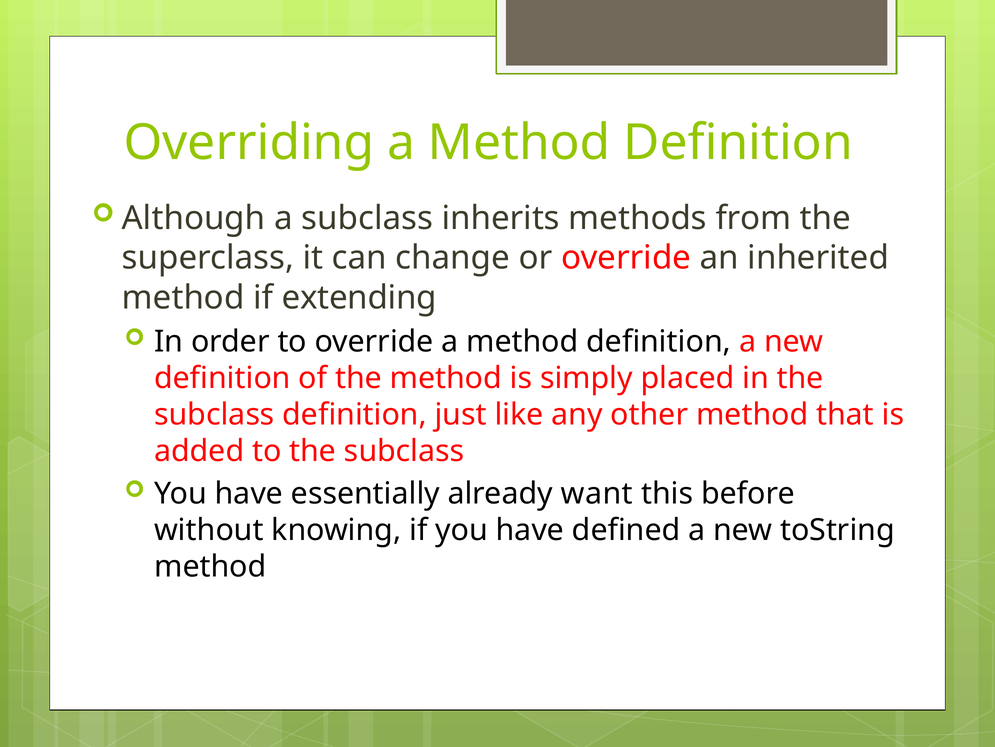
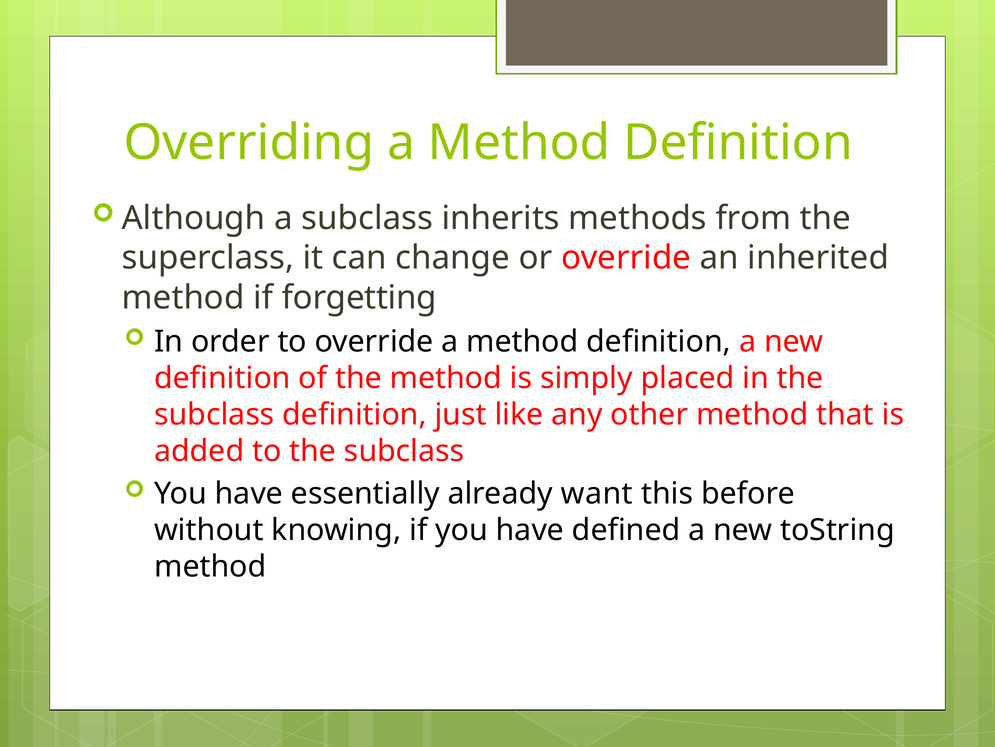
extending: extending -> forgetting (359, 298)
